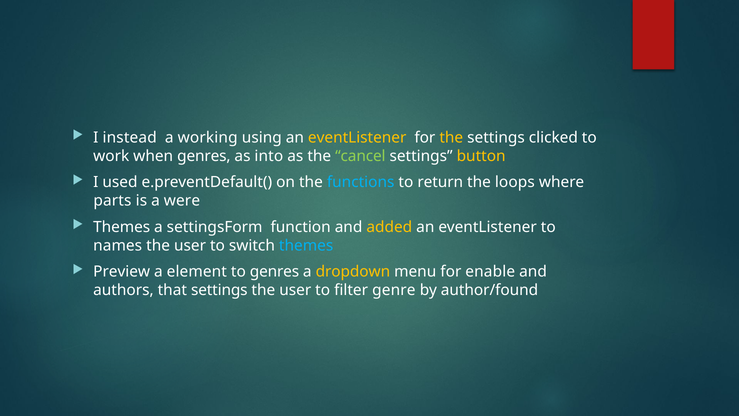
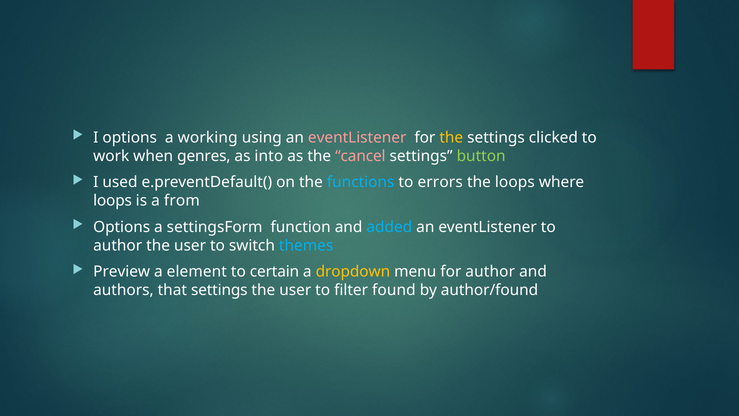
I instead: instead -> options (130, 138)
eventListener colour: yellow -> pink (357, 138)
cancel colour: light green -> pink (360, 156)
button colour: yellow -> light green (481, 156)
return: return -> errors (440, 182)
parts: parts -> loops (113, 201)
were: were -> from (182, 201)
Themes: Themes -> Options (122, 227)
added colour: yellow -> light blue (389, 227)
names: names -> author (118, 245)
to genres: genres -> certain (274, 272)
for enable: enable -> author (490, 272)
genre: genre -> found (394, 290)
